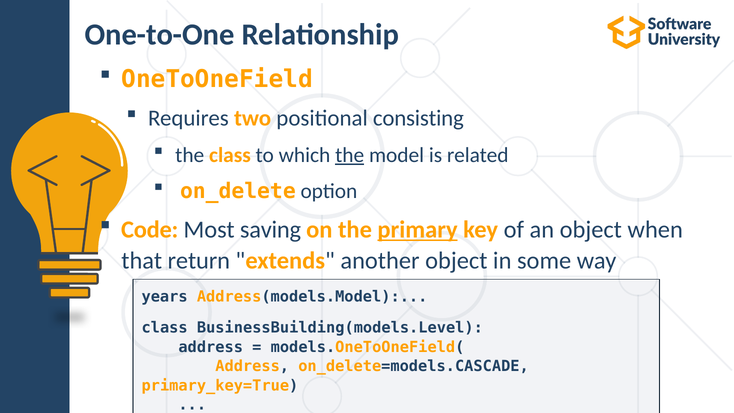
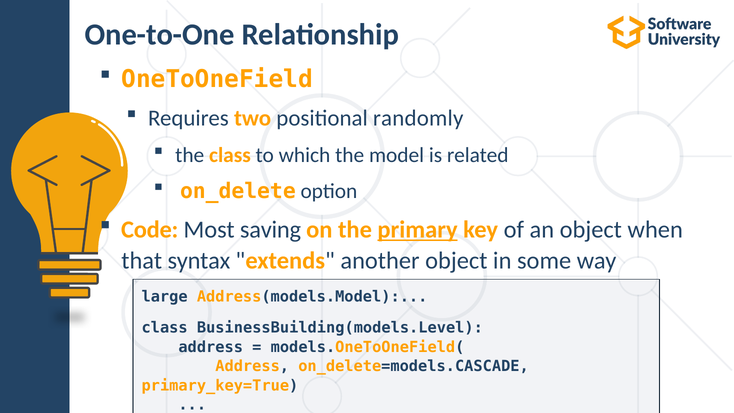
consisting: consisting -> randomly (418, 118)
the underline: present -> none (350, 155)
return: return -> syntax (199, 260)
years: years -> large (165, 297)
